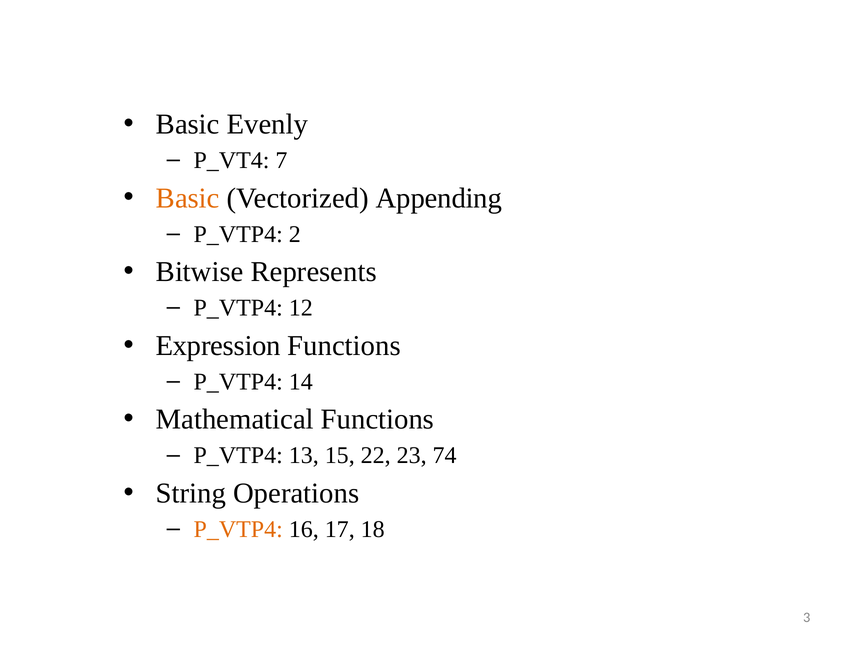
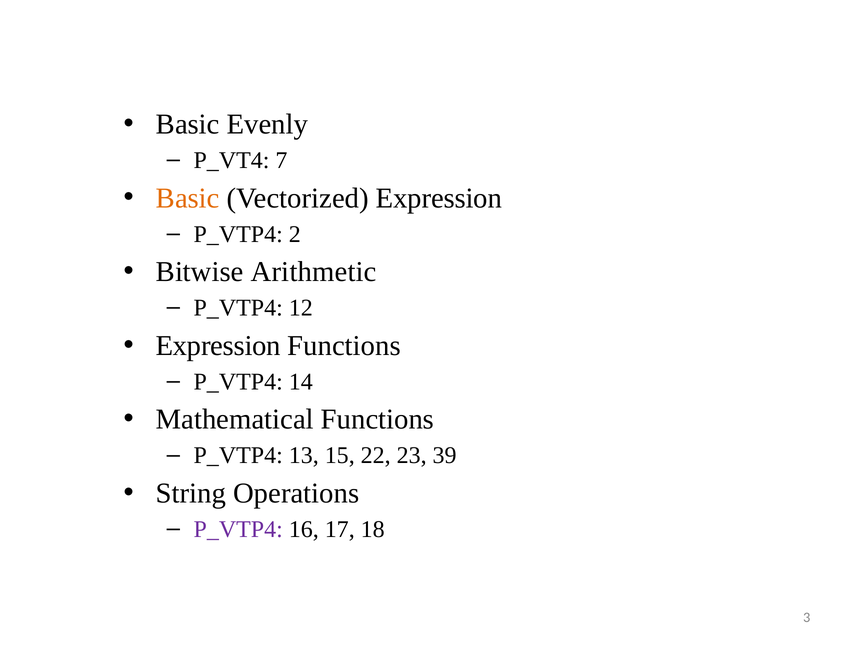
Vectorized Appending: Appending -> Expression (439, 198)
Represents: Represents -> Arithmetic (314, 272)
74: 74 -> 39 (445, 455)
P_VTP4 colour: orange -> purple (238, 529)
